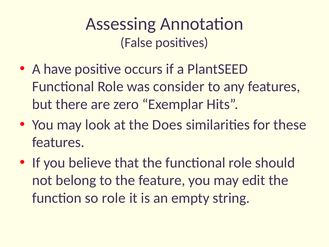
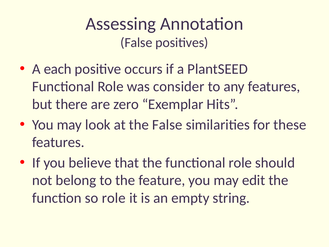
have: have -> each (58, 69)
the Does: Does -> False (167, 125)
